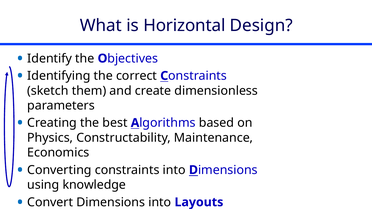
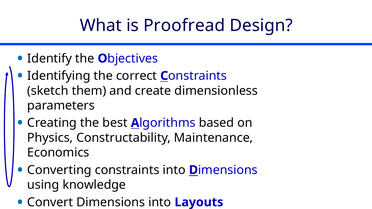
Horizontal: Horizontal -> Proofread (184, 26)
